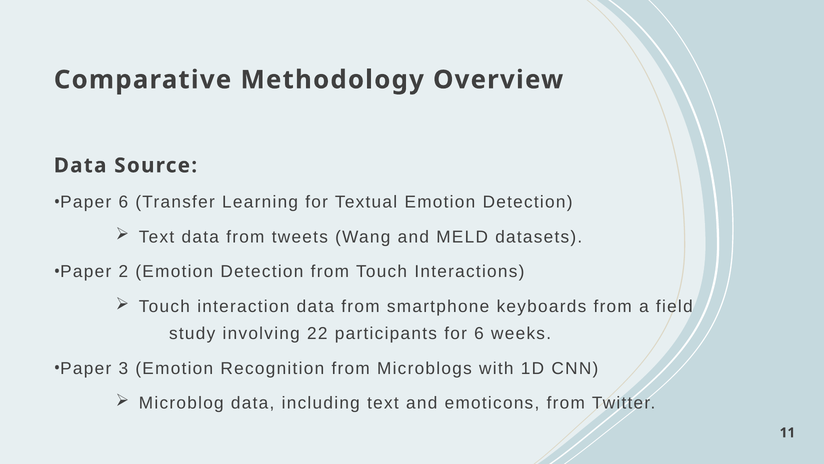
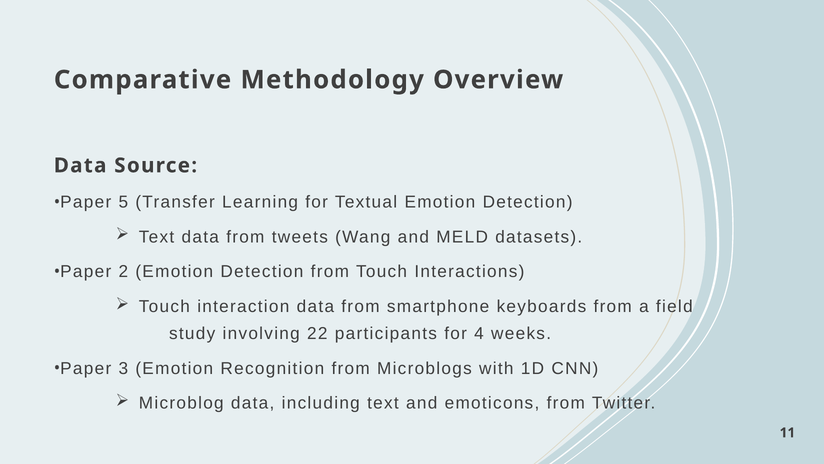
Paper 6: 6 -> 5 (123, 202)
for 6: 6 -> 4 (479, 333)
